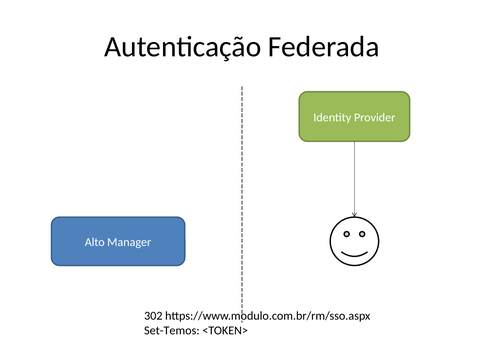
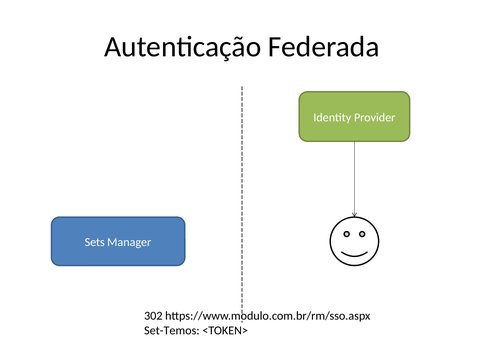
Alto: Alto -> Sets (95, 242)
